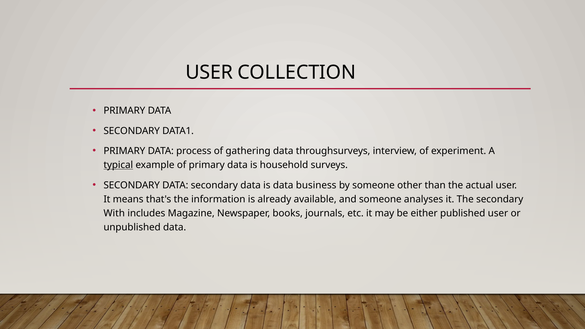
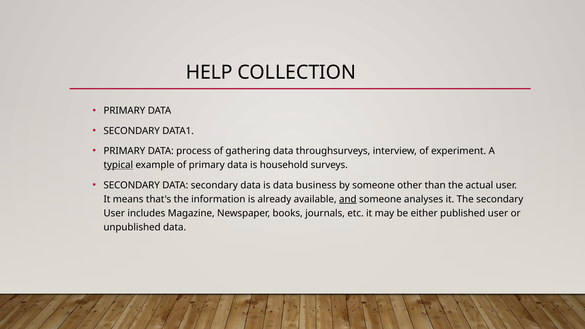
USER: USER -> HELP (209, 72)
and underline: none -> present (348, 199)
With: With -> User (114, 213)
